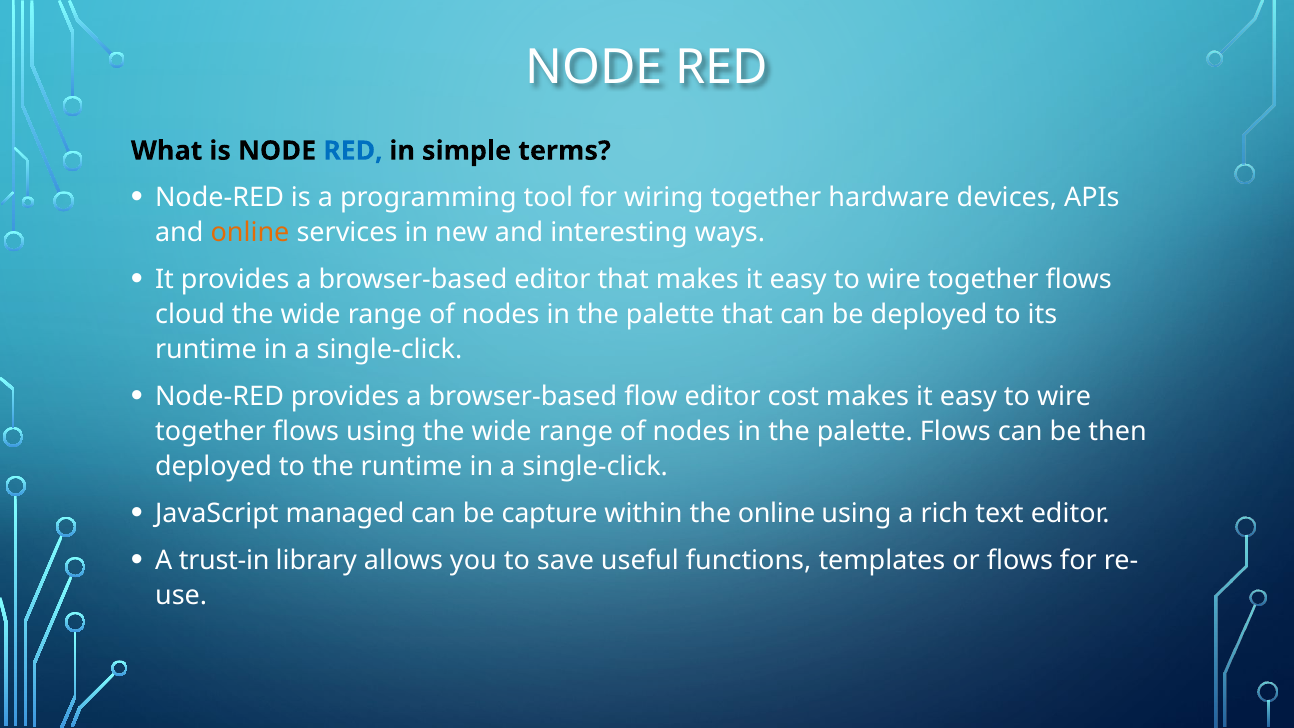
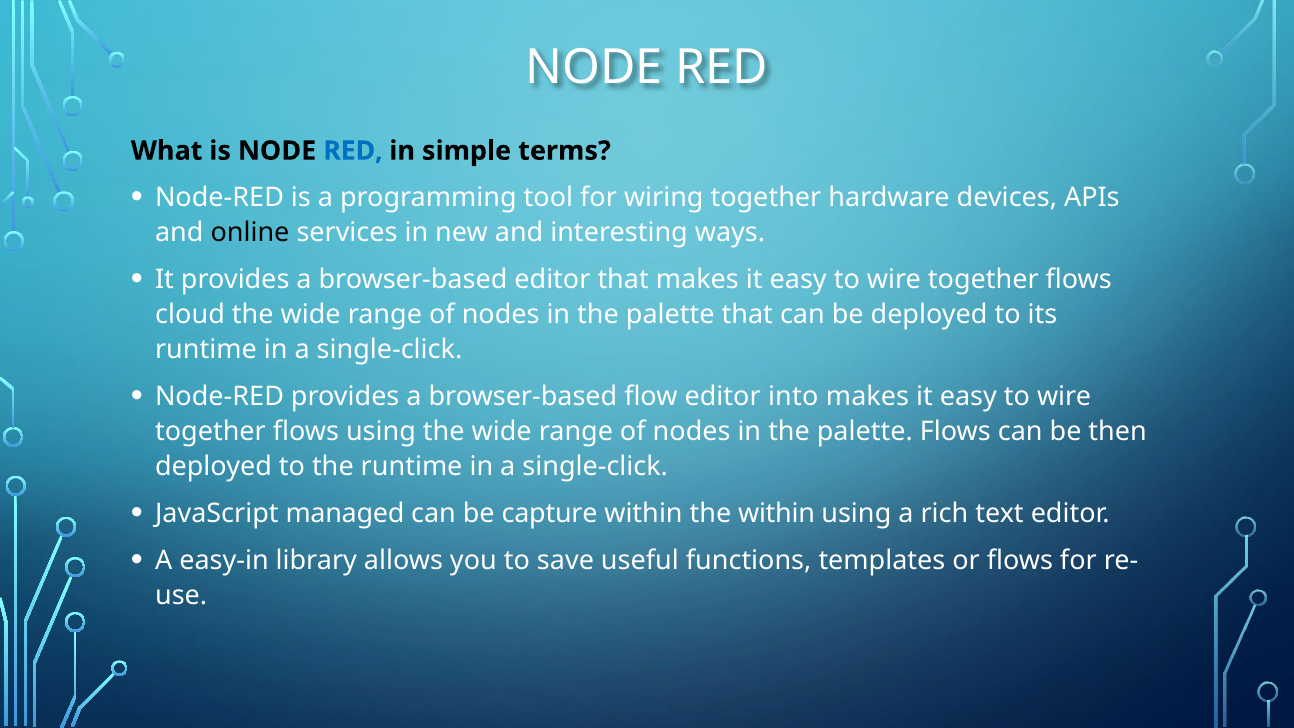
online colour: orange -> black (250, 233)
cost: cost -> into (793, 397)
the online: online -> within (776, 514)
trust-in: trust-in -> easy-in (224, 561)
